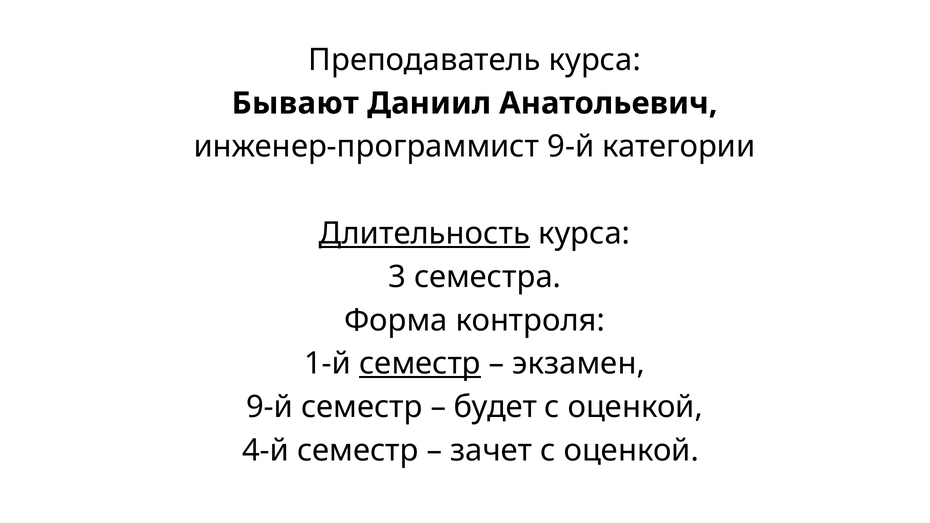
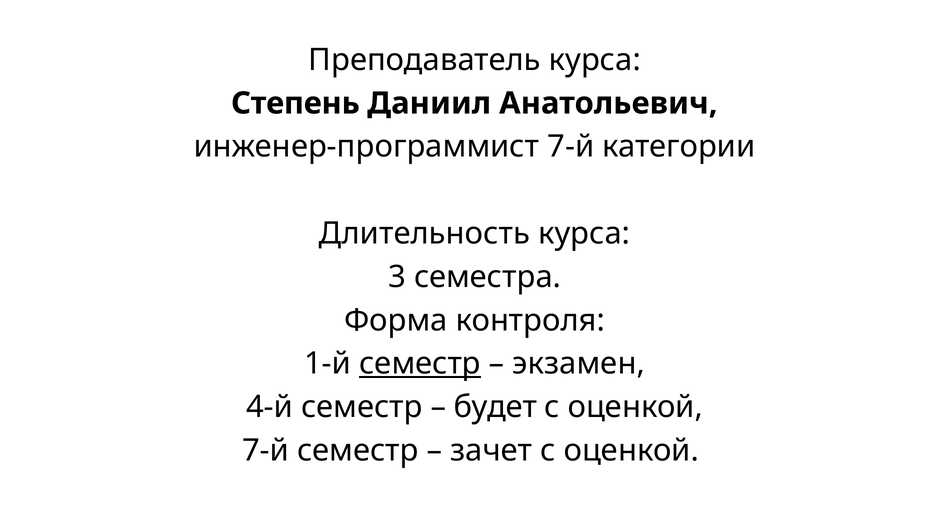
Бывают: Бывают -> Степень (295, 103)
инженер-программист 9-й: 9-й -> 7-й (571, 147)
Длительность underline: present -> none (425, 234)
9-й: 9-й -> 4-й (270, 407)
4-й: 4-й -> 7-й (266, 451)
